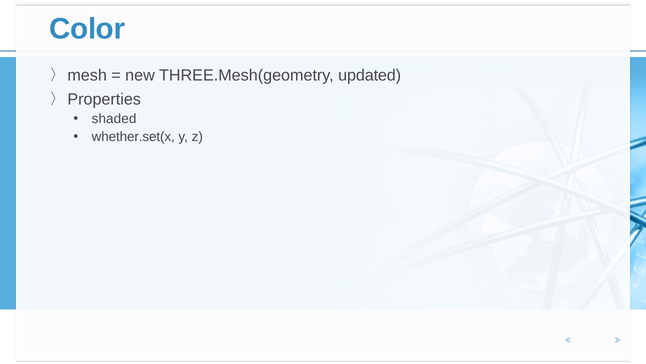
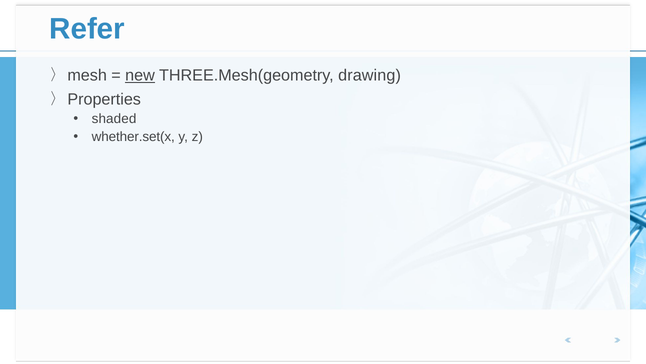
Color: Color -> Refer (87, 29)
new underline: none -> present (140, 75)
updated: updated -> drawing (370, 75)
